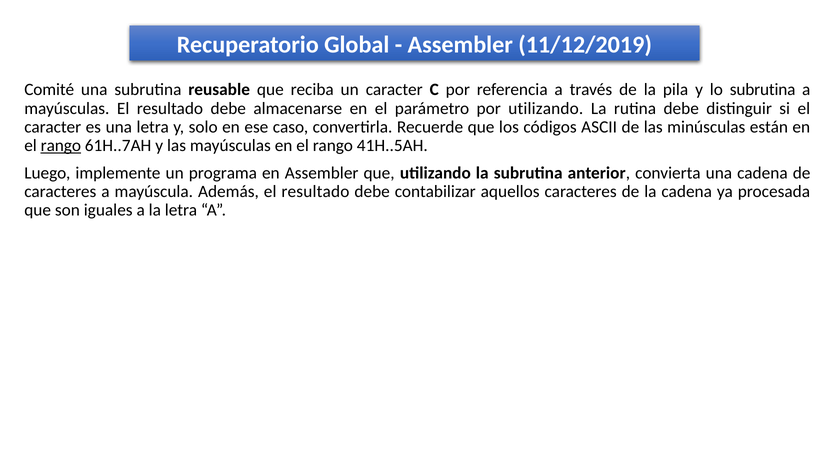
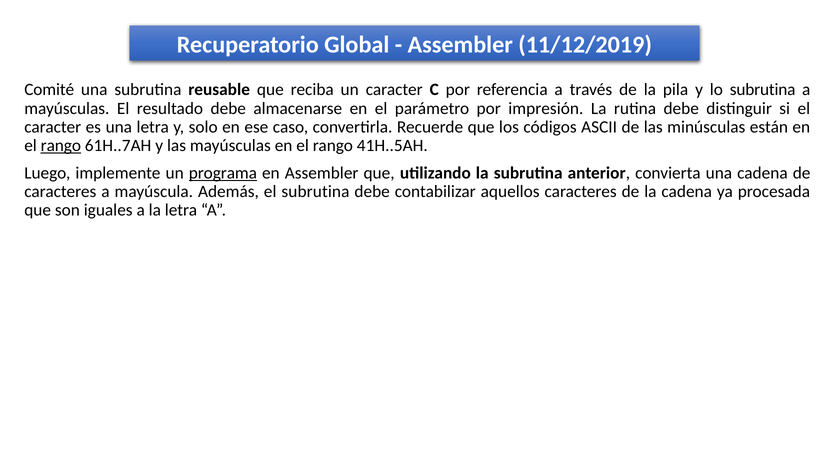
por utilizando: utilizando -> impresión (546, 108)
programa underline: none -> present (223, 173)
Además el resultado: resultado -> subrutina (315, 192)
